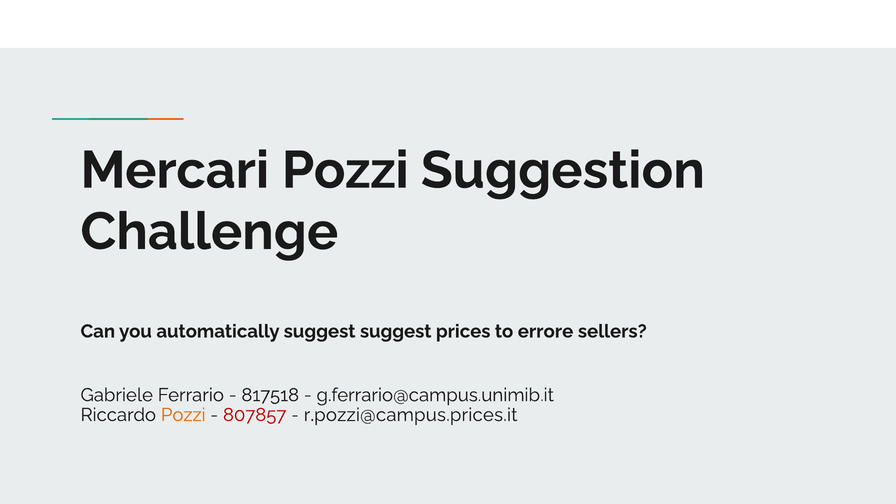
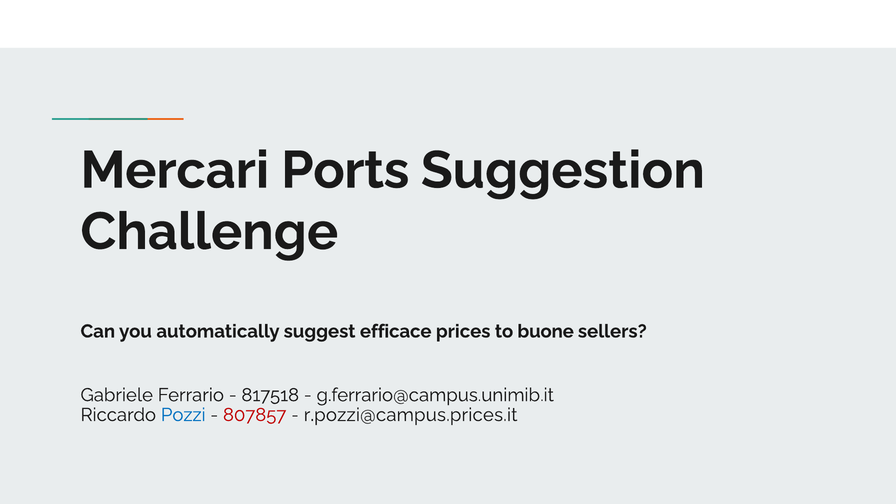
Mercari Pozzi: Pozzi -> Ports (345, 170)
suggest suggest: suggest -> efficace (396, 331)
errore: errore -> buone (546, 331)
Pozzi colour: orange -> blue (183, 415)
